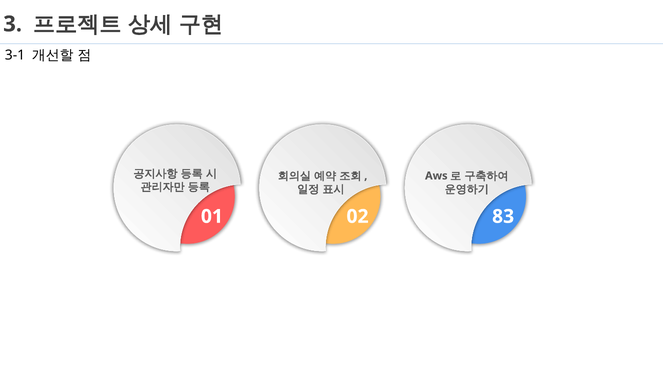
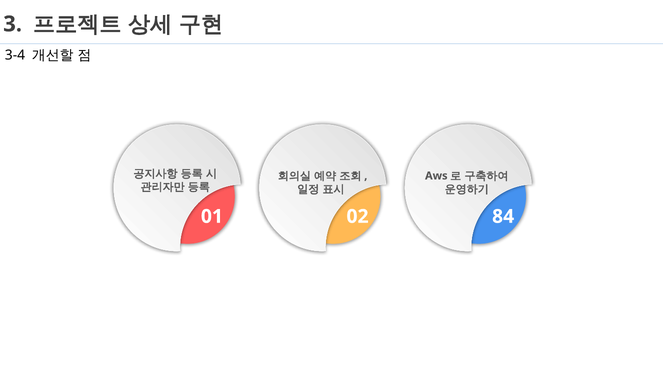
3-1: 3-1 -> 3-4 (15, 55)
83: 83 -> 84 (503, 216)
